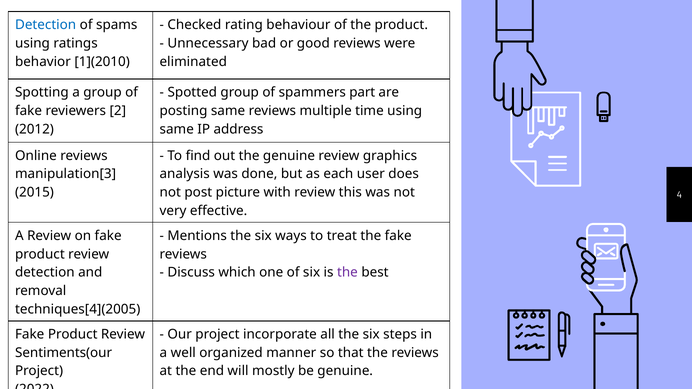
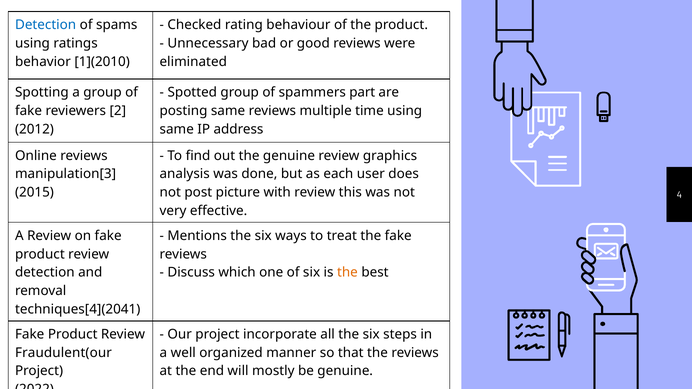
the colour: purple -> orange (347, 273)
techniques[4](2005: techniques[4](2005 -> techniques[4](2041 (78, 309)
Sentiments(our: Sentiments(our -> Fraudulent(our (63, 353)
